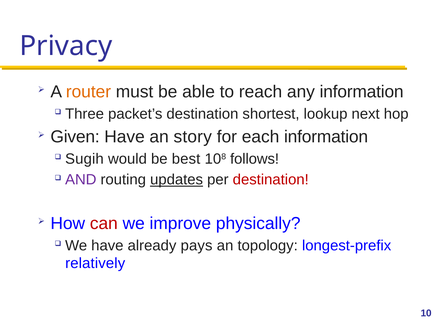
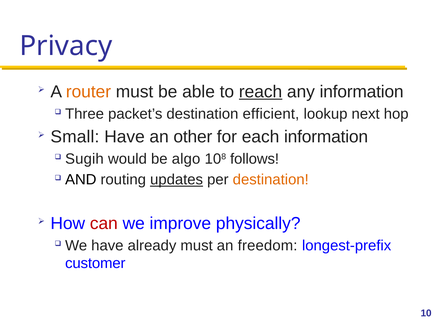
reach underline: none -> present (261, 92)
shortest: shortest -> efficient (271, 114)
Given: Given -> Small (75, 137)
story: story -> other (193, 137)
best: best -> algo (186, 159)
AND colour: purple -> black (81, 180)
destination colour: red -> orange (271, 180)
already pays: pays -> must (197, 246)
topology: topology -> freedom (268, 246)
relatively: relatively -> customer (95, 264)
